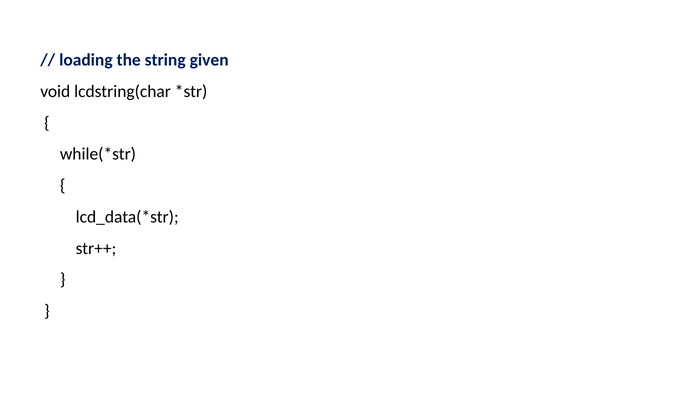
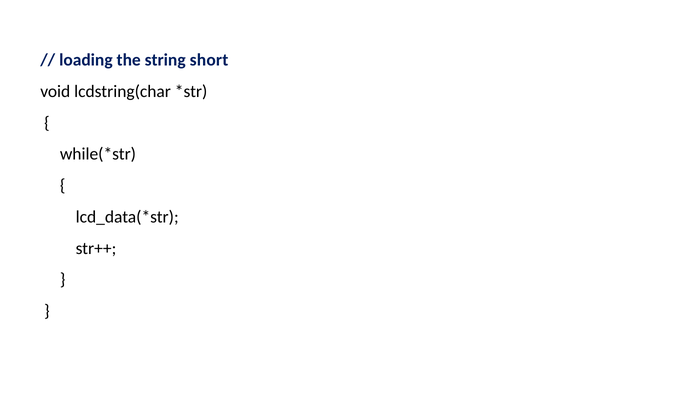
given: given -> short (209, 60)
